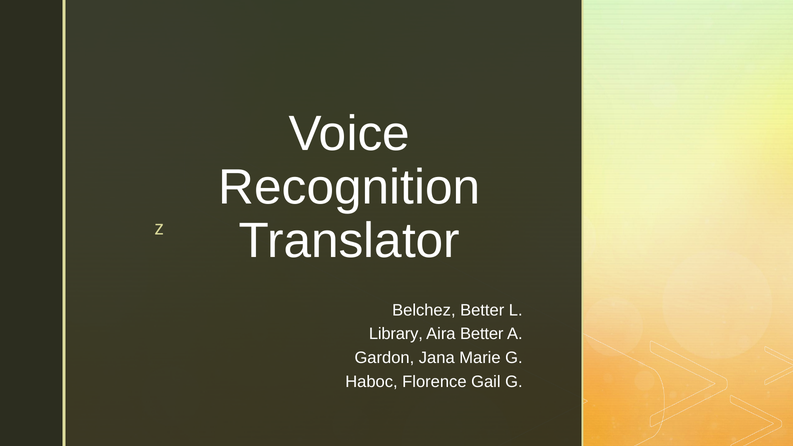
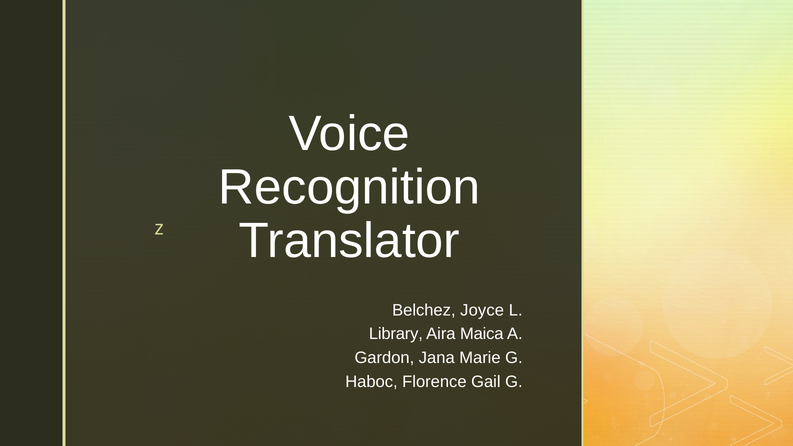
Belchez Better: Better -> Joyce (482, 310)
Aira Better: Better -> Maica (482, 334)
